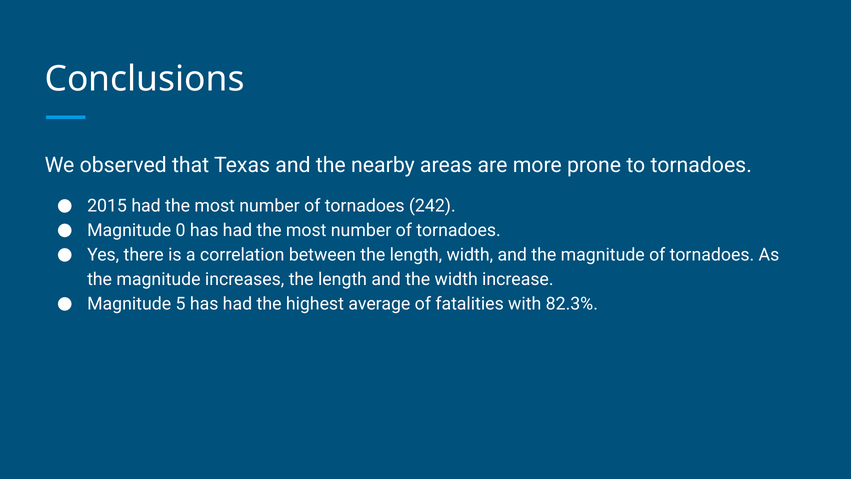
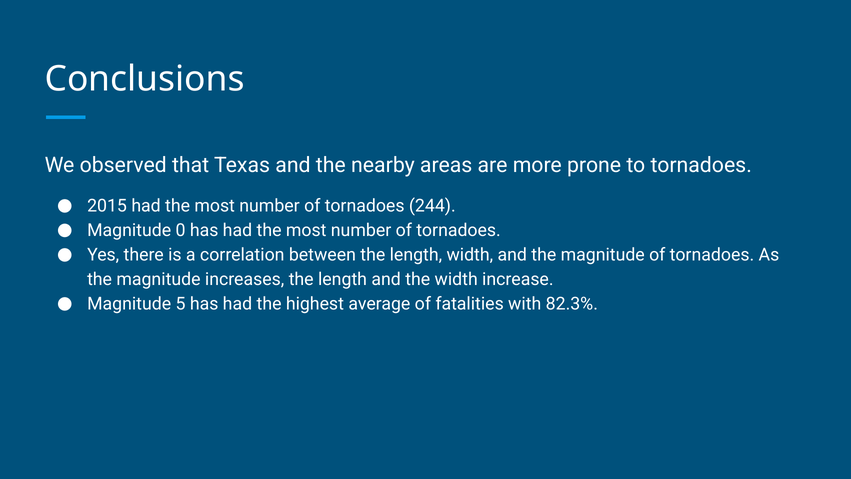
242: 242 -> 244 (432, 206)
